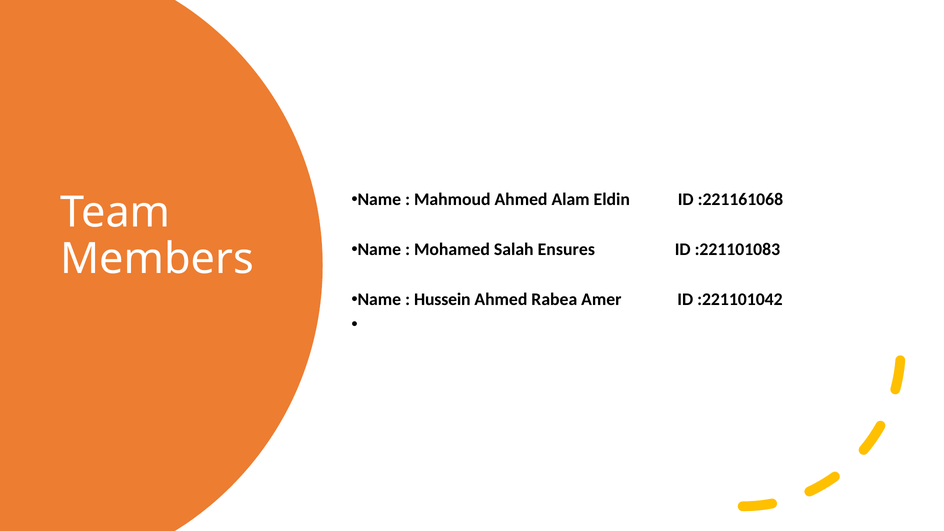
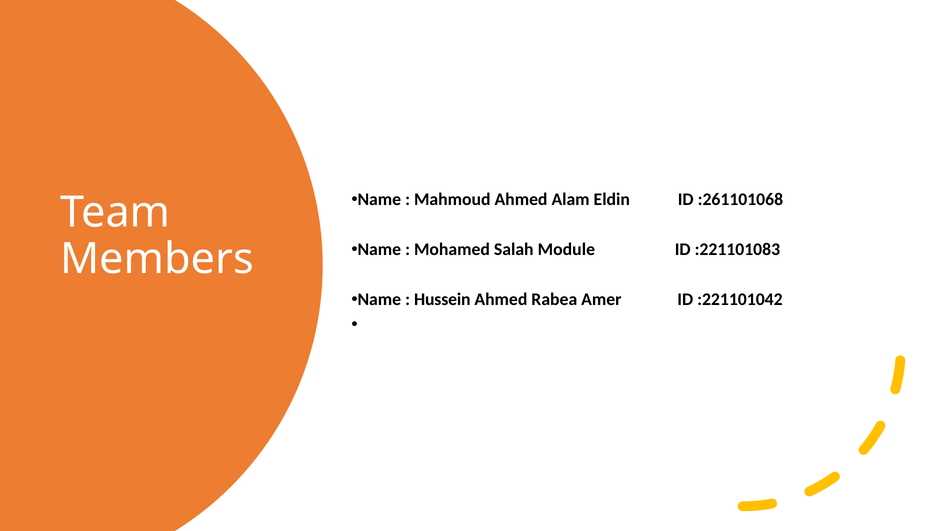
:221161068: :221161068 -> :261101068 (740, 199)
Ensures: Ensures -> Module (566, 249)
